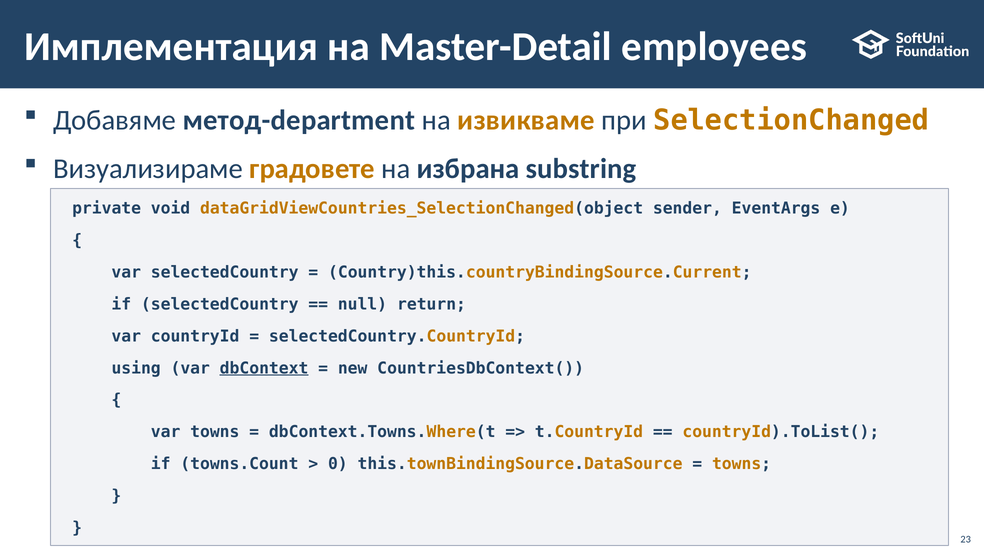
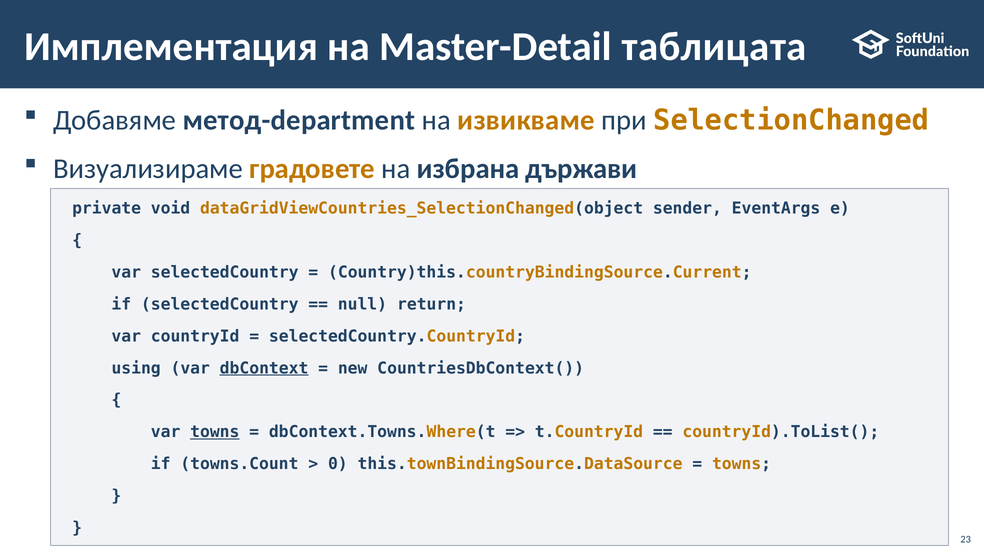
employees: employees -> таблицата (714, 47)
substring: substring -> държави (581, 169)
towns underline: none -> present (215, 432)
